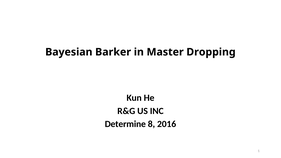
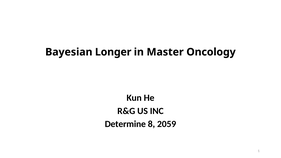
Barker: Barker -> Longer (113, 52)
Dropping: Dropping -> Oncology (211, 52)
2016: 2016 -> 2059 (167, 124)
